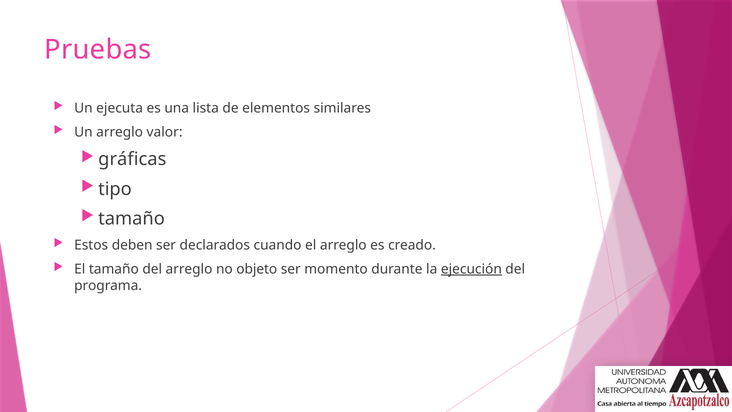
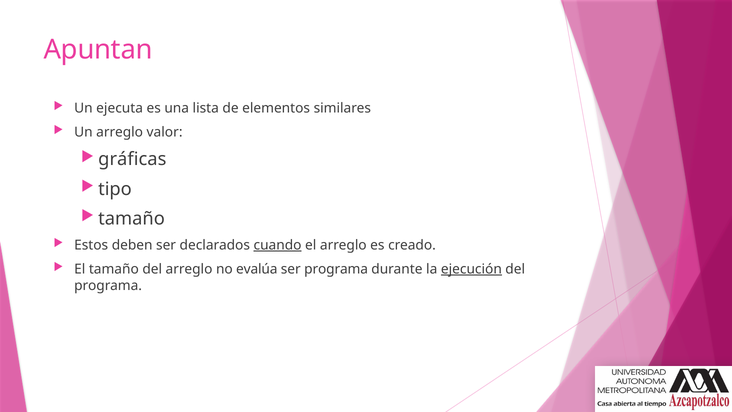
Pruebas: Pruebas -> Apuntan (98, 49)
cuando underline: none -> present (278, 245)
objeto: objeto -> evalúa (257, 269)
ser momento: momento -> programa (336, 269)
